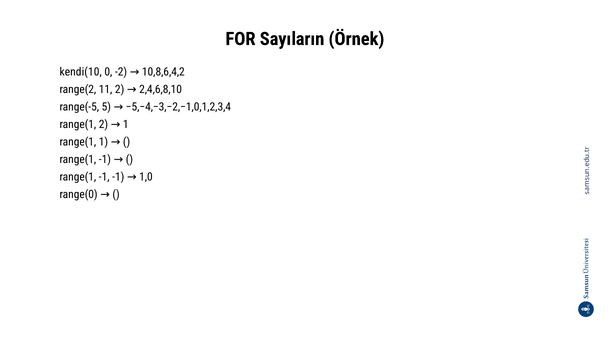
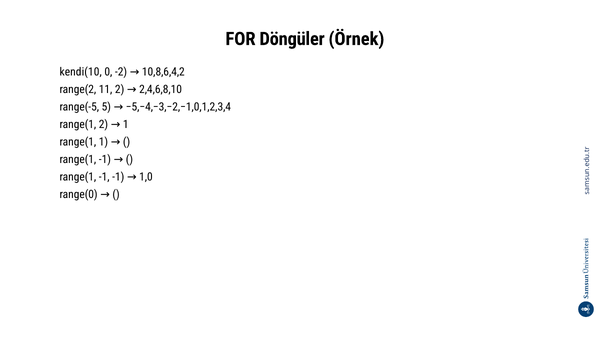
Sayıların: Sayıların -> Döngüler (292, 39)
